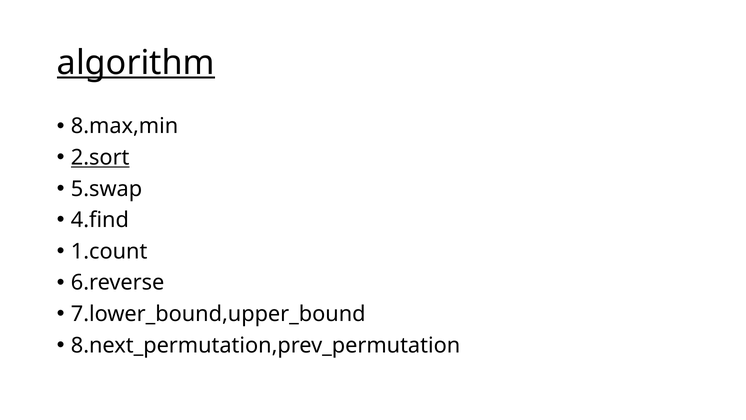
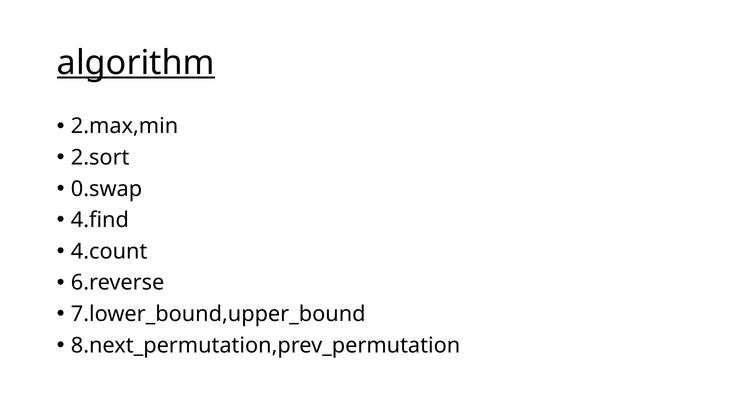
8.max,min: 8.max,min -> 2.max,min (125, 126)
2.sort underline: present -> none (100, 157)
5.swap: 5.swap -> 0.swap (107, 189)
1.count: 1.count -> 4.count (109, 251)
